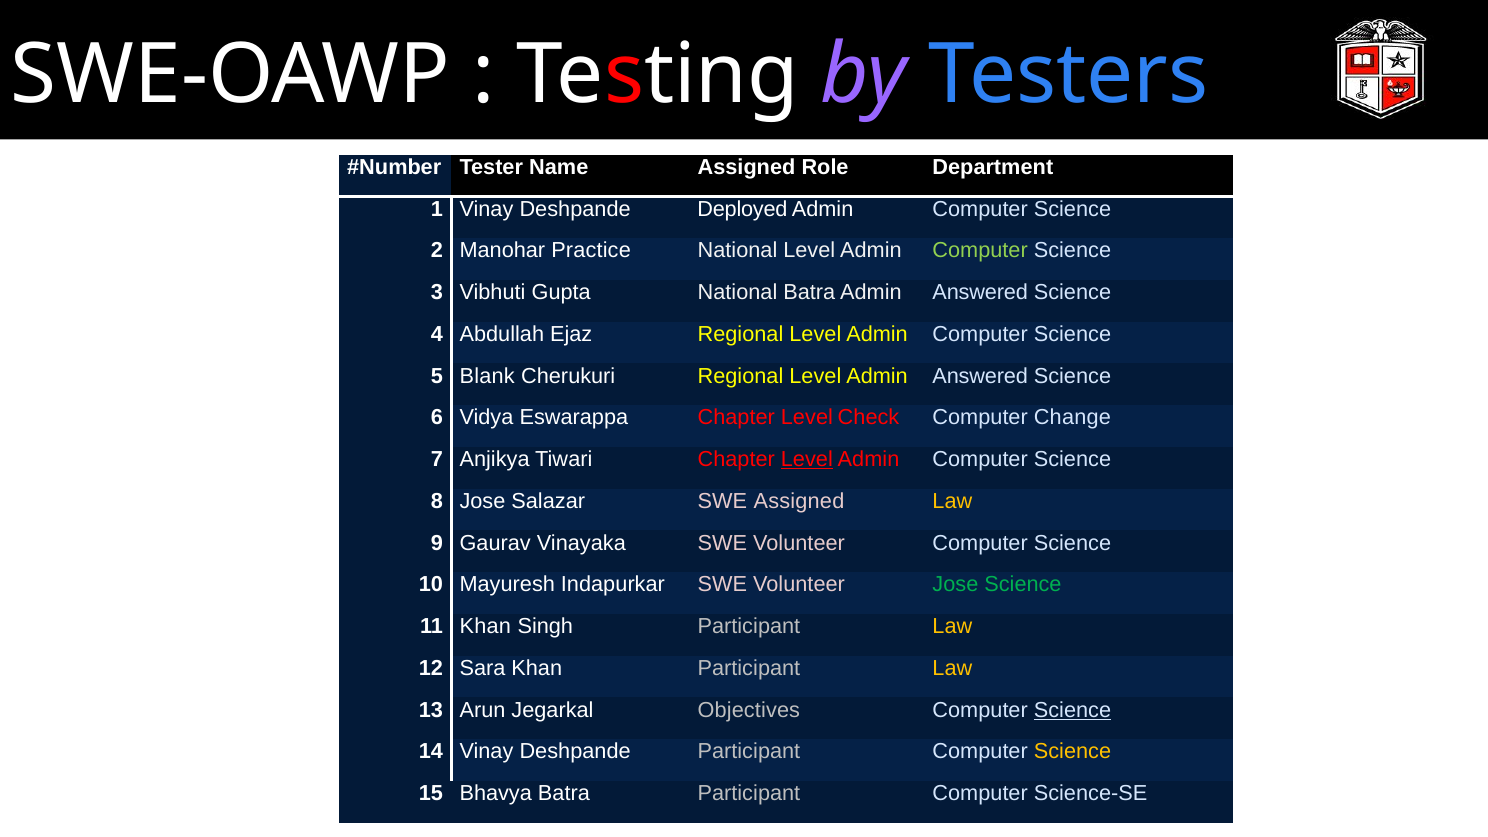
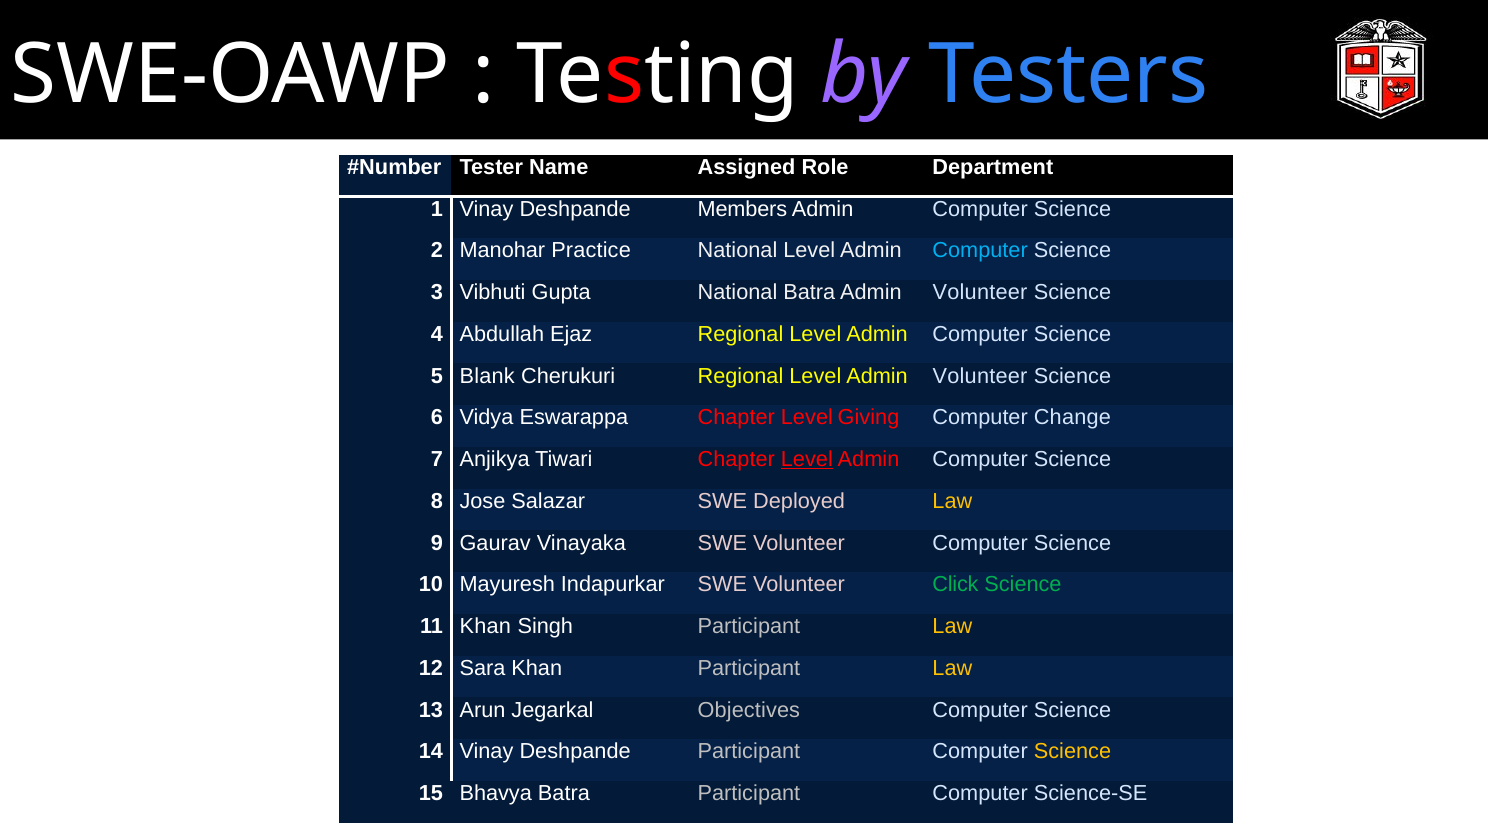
Deployed: Deployed -> Members (742, 209)
Computer colour: light green -> light blue (980, 251)
Answered: Answered -> Volunteer (980, 292)
Level Admin Answered: Answered -> Volunteer (980, 376)
Check: Check -> Giving (869, 418)
SWE Assigned: Assigned -> Deployed (799, 501)
Volunteer Jose: Jose -> Click (956, 585)
Science underline: present -> none (1072, 710)
